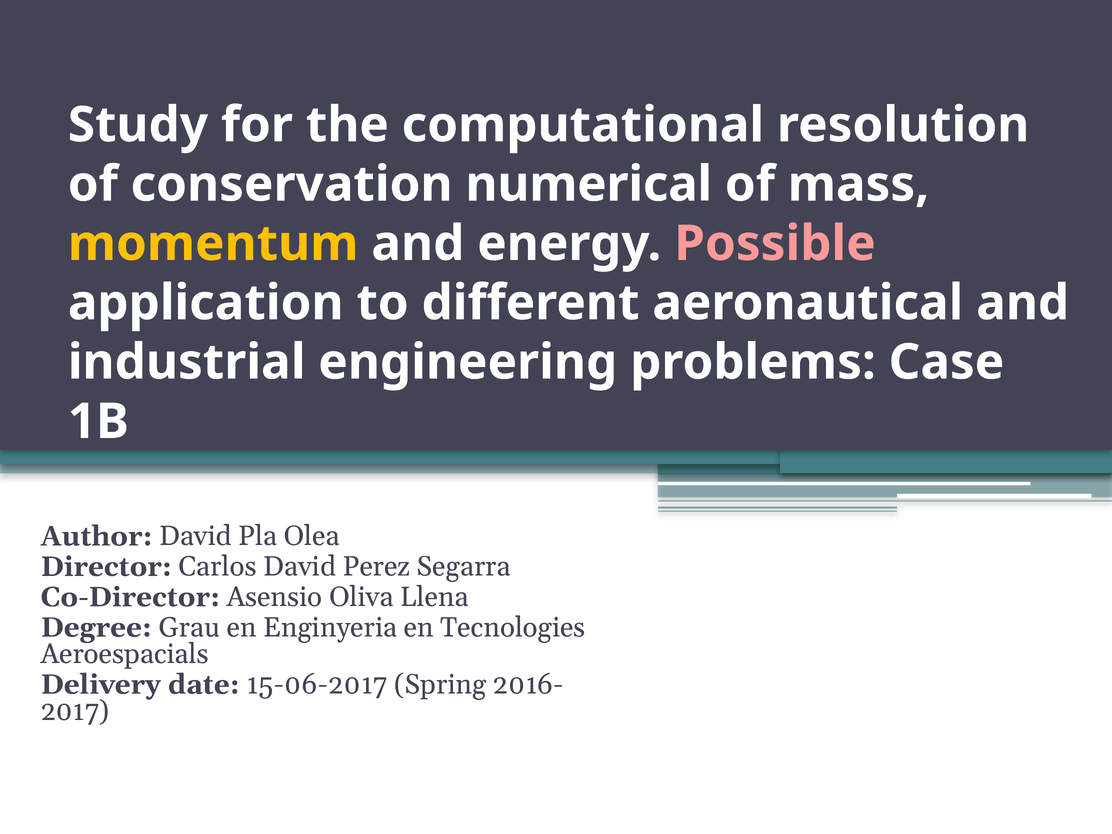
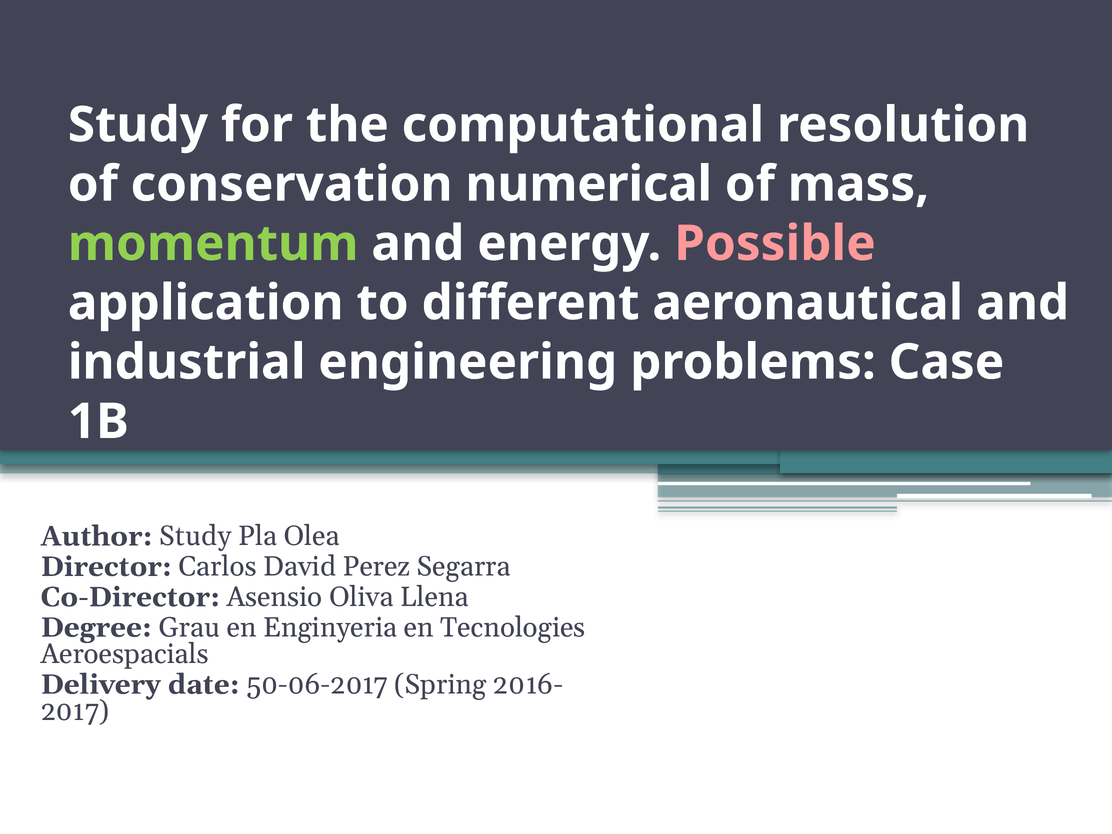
momentum colour: yellow -> light green (213, 244)
Author David: David -> Study (195, 536)
15-06-2017: 15-06-2017 -> 50-06-2017 (317, 685)
